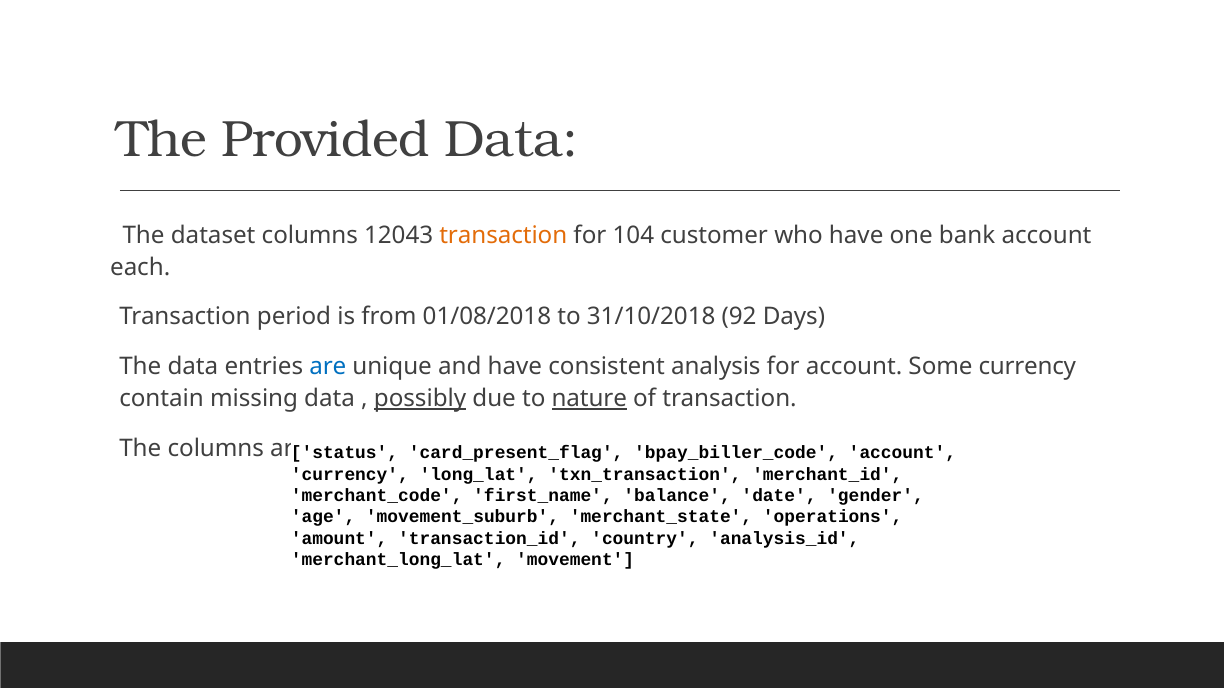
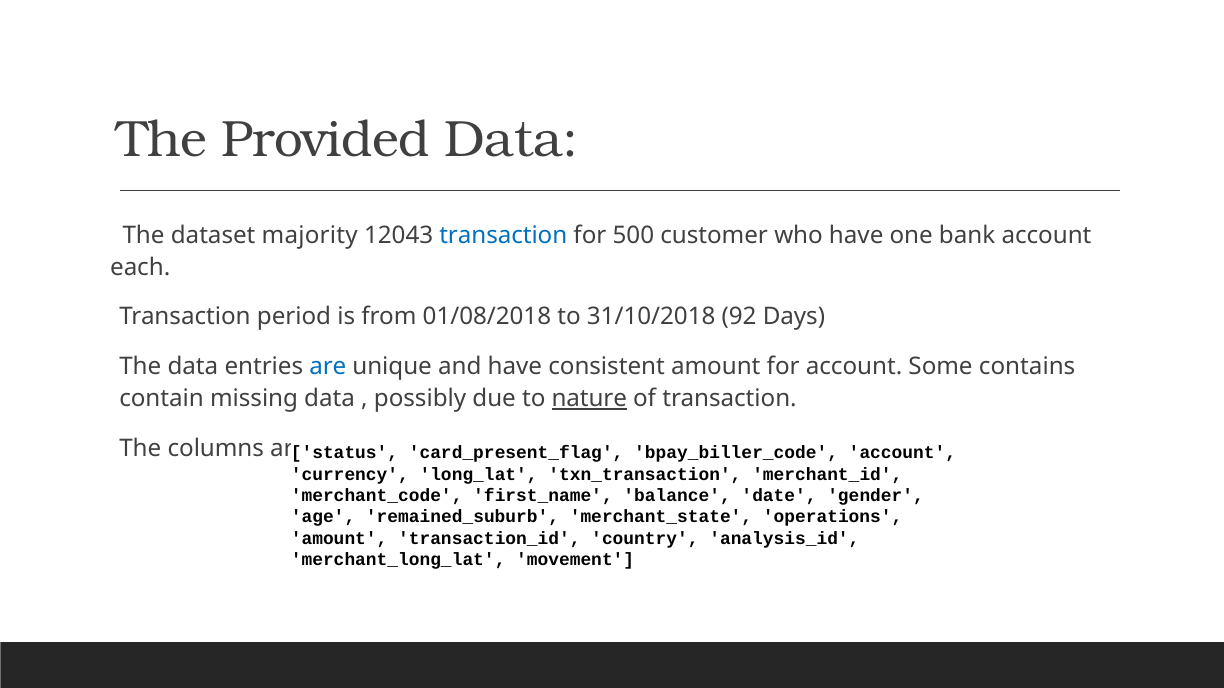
dataset columns: columns -> majority (310, 235)
transaction colour: orange -> blue (503, 235)
104: 104 -> 500 (633, 235)
consistent analysis: analysis -> amount (716, 367)
Some currency: currency -> contains (1027, 367)
possibly underline: present -> none (420, 399)
movement_suburb: movement_suburb -> remained_suburb (463, 517)
